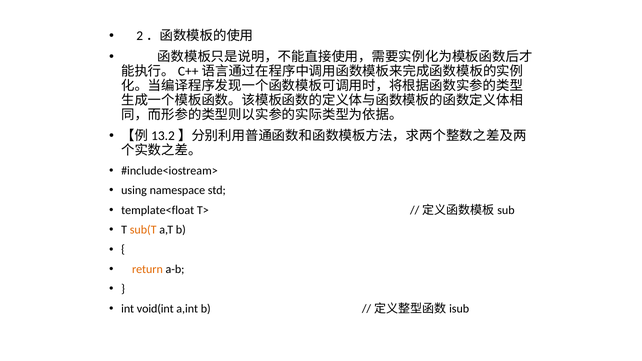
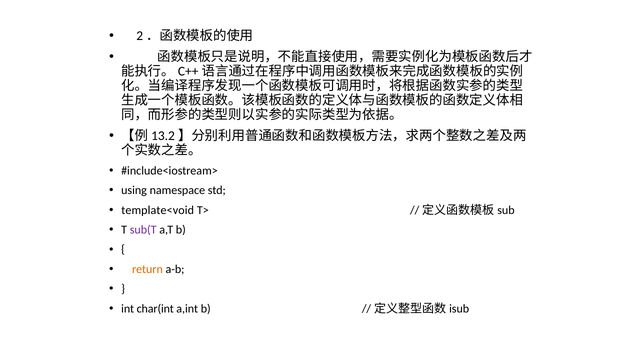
template<float: template<float -> template<void (158, 210)
sub(T colour: orange -> purple (143, 230)
void(int: void(int -> char(int (155, 309)
